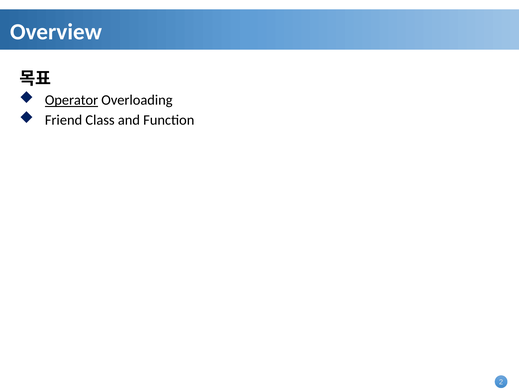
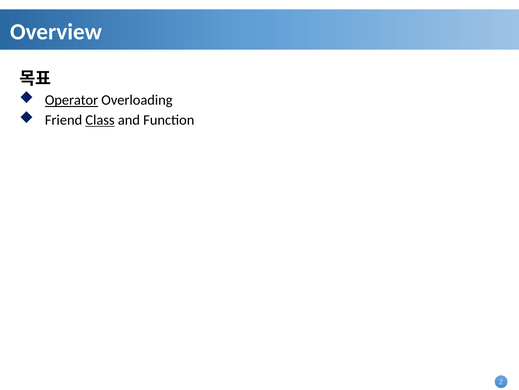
Class underline: none -> present (100, 120)
